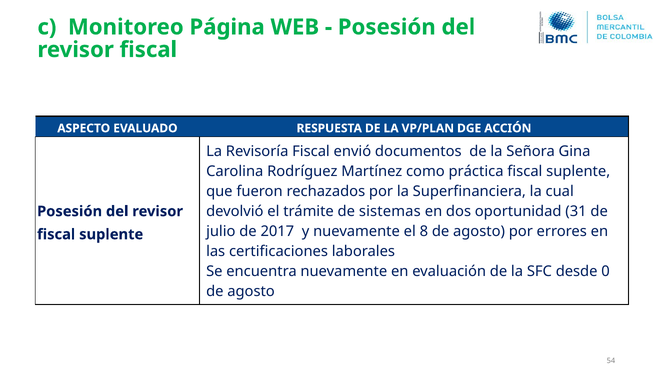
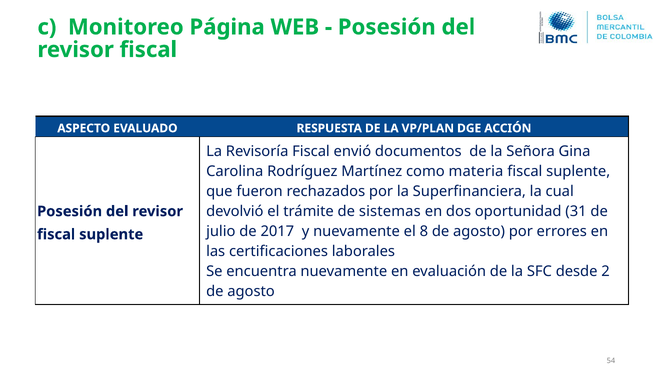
práctica: práctica -> materia (476, 171)
0: 0 -> 2 (606, 272)
